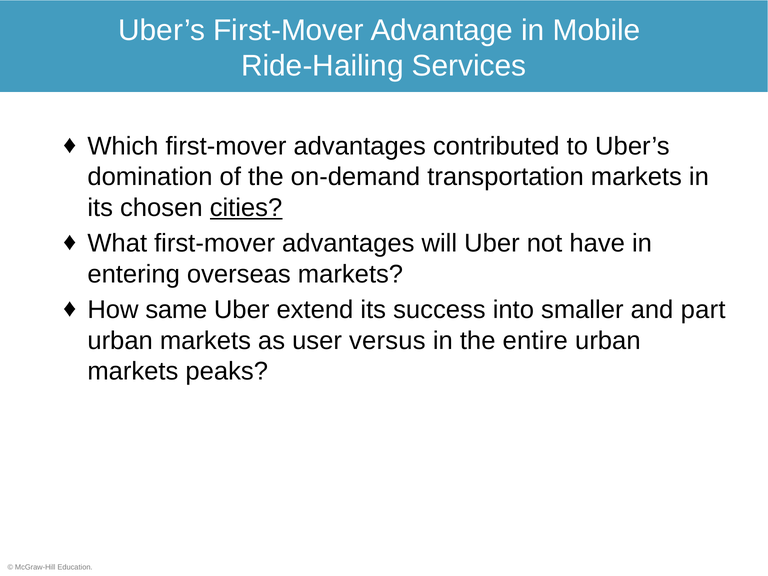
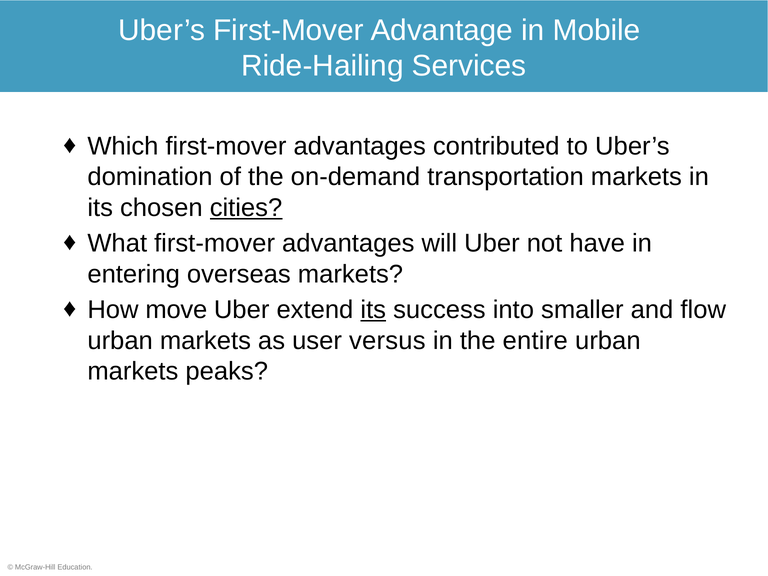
same: same -> move (176, 310)
its underline: none -> present (373, 310)
part: part -> flow (703, 310)
